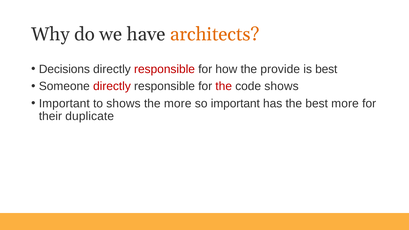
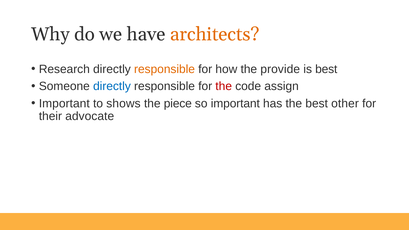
Decisions: Decisions -> Research (64, 69)
responsible colour: red -> orange (165, 69)
directly colour: red -> blue (112, 86)
code shows: shows -> assign (282, 86)
the more: more -> piece (178, 103)
best more: more -> other (345, 103)
duplicate: duplicate -> advocate (90, 116)
